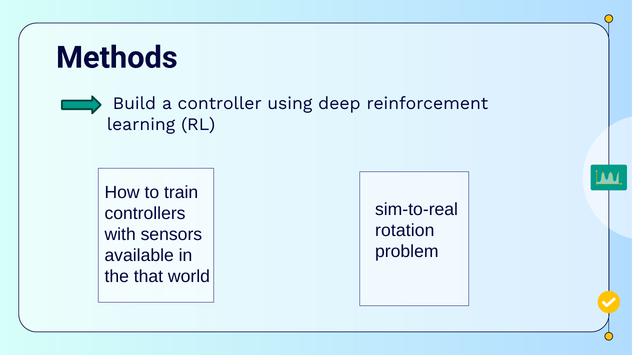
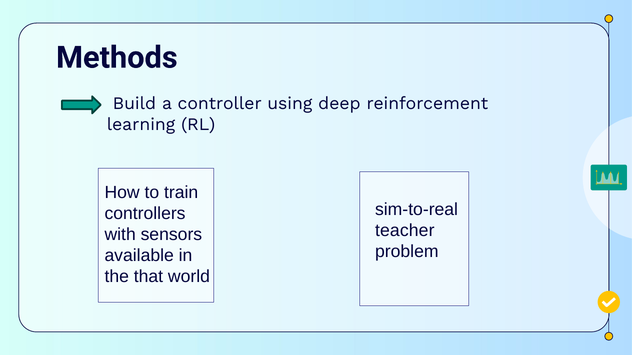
rotation: rotation -> teacher (405, 231)
